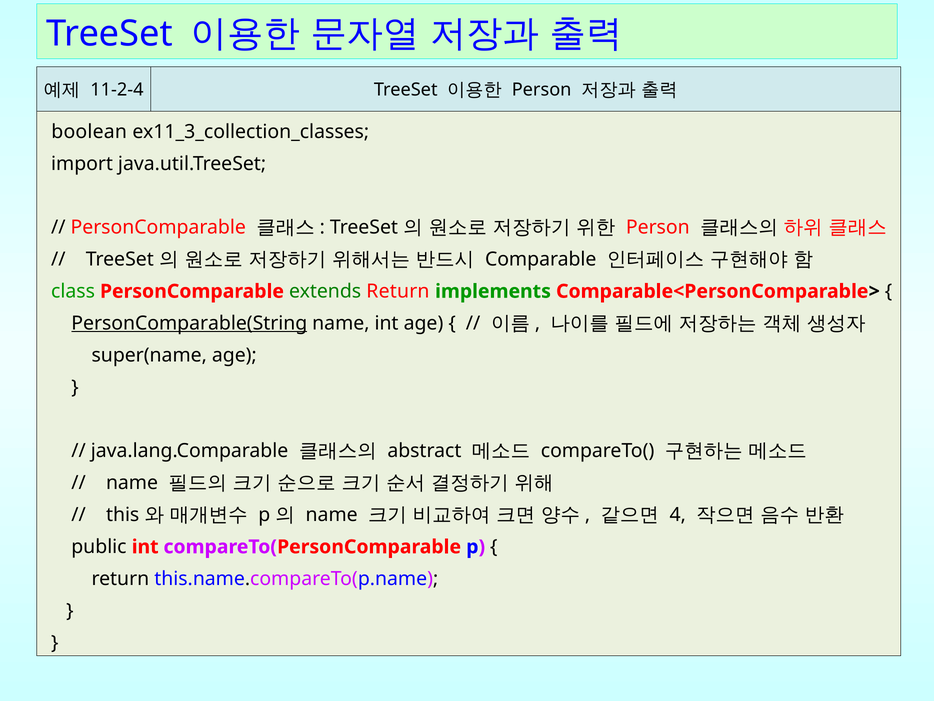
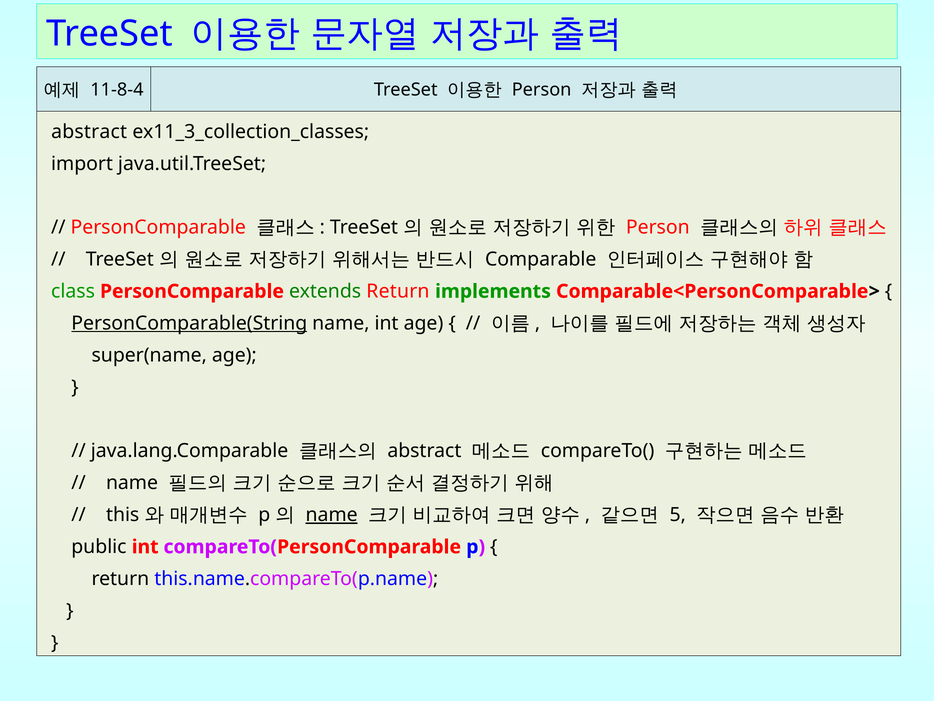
11-2-4: 11-2-4 -> 11-8-4 (117, 90)
boolean: boolean -> abstract (89, 132)
name underline: none -> present (332, 515)
4: 4 -> 5 (678, 515)
